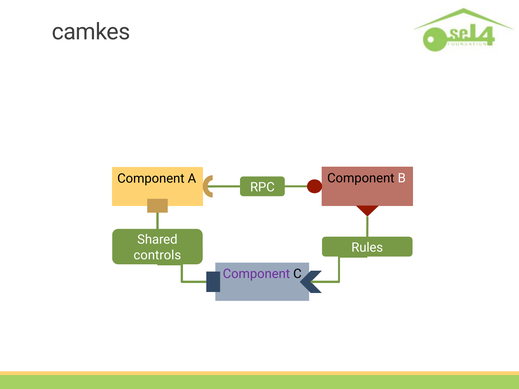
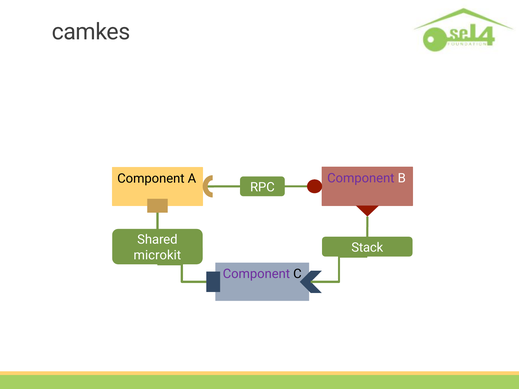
Component colour: black -> purple (361, 178)
Rules: Rules -> Stack (367, 248)
controls: controls -> microkit (157, 255)
